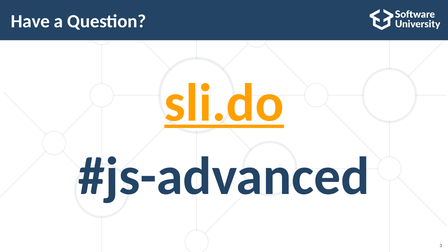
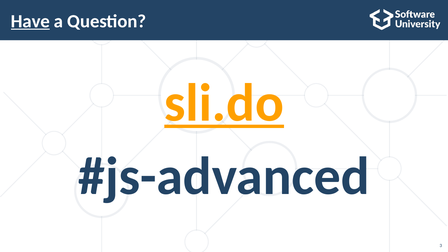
Have underline: none -> present (30, 21)
